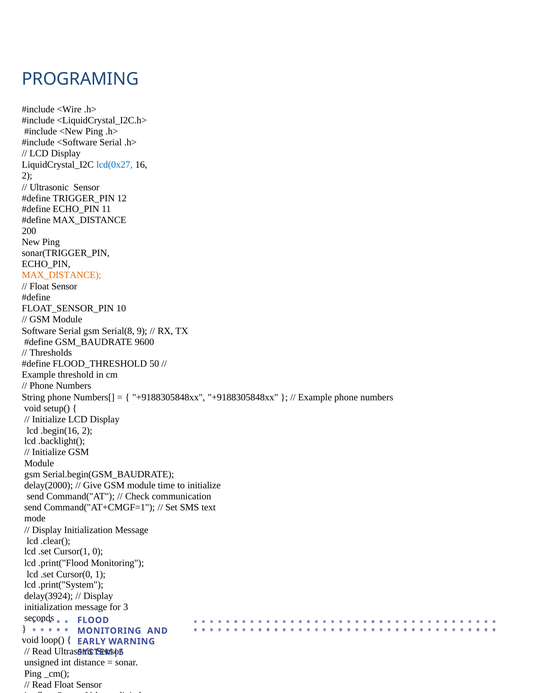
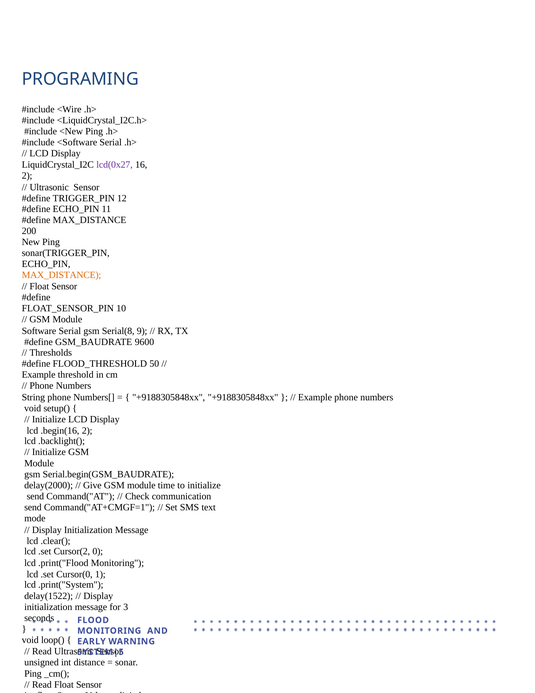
lcd(0x27 colour: blue -> purple (115, 164)
Cursor(1: Cursor(1 -> Cursor(2 (72, 551)
delay(3924: delay(3924 -> delay(1522 (49, 595)
